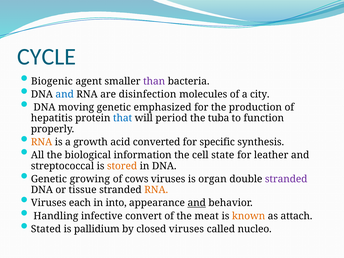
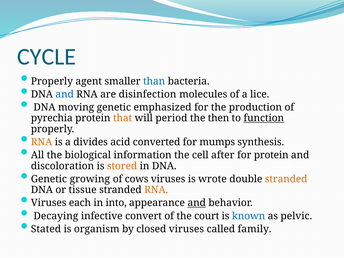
Biogenic: Biogenic -> Properly (52, 81)
than colour: purple -> blue (154, 81)
city: city -> lice (260, 94)
hepatitis: hepatitis -> pyrechia (52, 118)
that colour: blue -> orange (123, 118)
tuba: tuba -> then (219, 118)
function underline: none -> present (264, 118)
growth: growth -> divides (91, 142)
specific: specific -> mumps (217, 142)
state: state -> after (223, 155)
for leather: leather -> protein (271, 155)
streptococcal: streptococcal -> discoloration (62, 166)
organ: organ -> wrote (212, 179)
stranded colour: purple -> orange (286, 179)
Handling: Handling -> Decaying (56, 216)
meat: meat -> court (207, 216)
known colour: orange -> blue (249, 216)
attach: attach -> pelvic (296, 216)
pallidium: pallidium -> organism (97, 229)
nucleo: nucleo -> family (254, 229)
